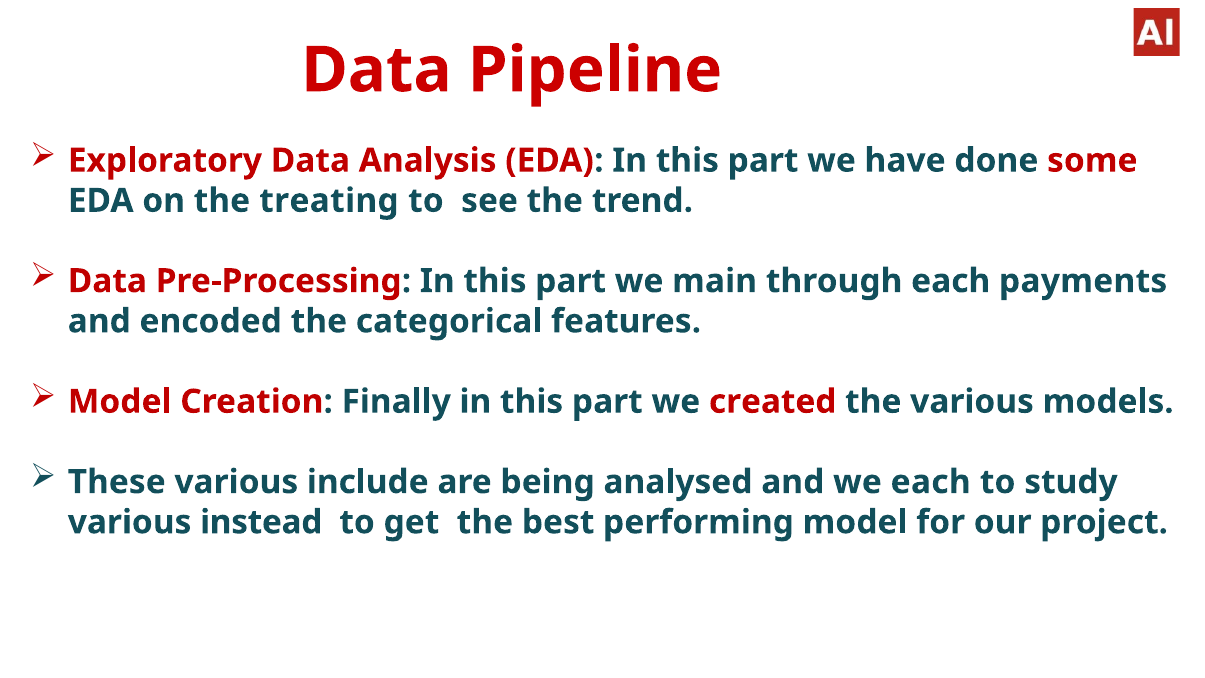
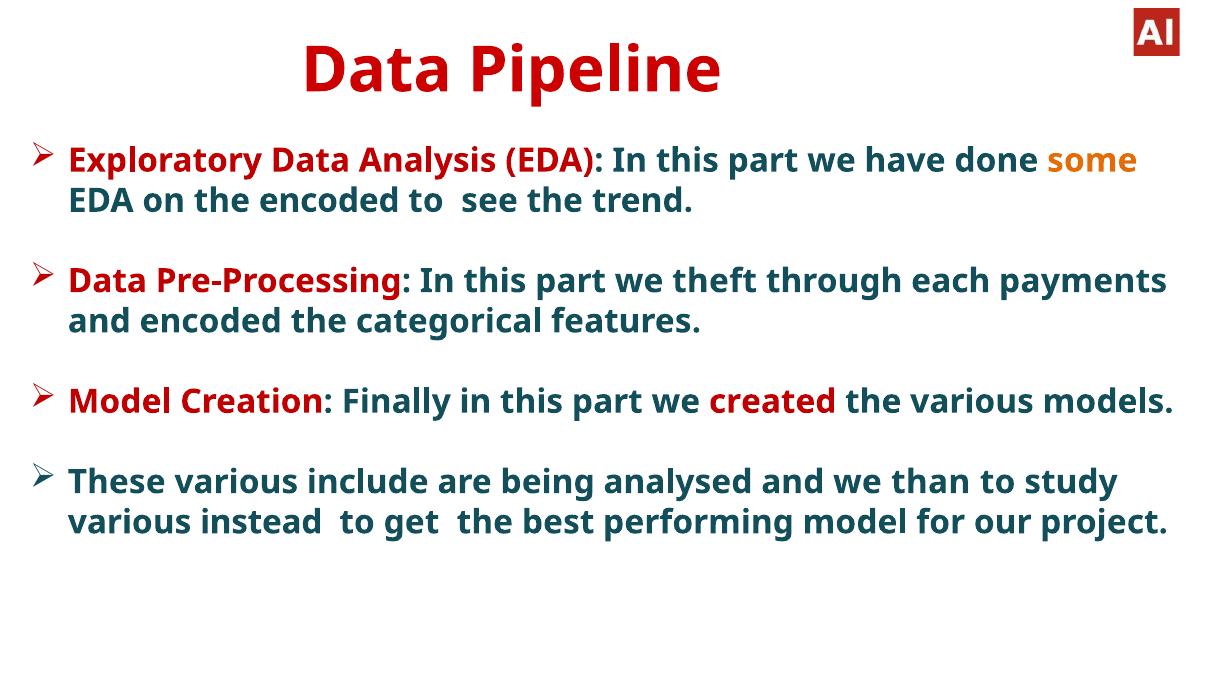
some colour: red -> orange (1092, 160)
the treating: treating -> encoded (329, 201)
main: main -> theft (715, 281)
we each: each -> than (931, 482)
